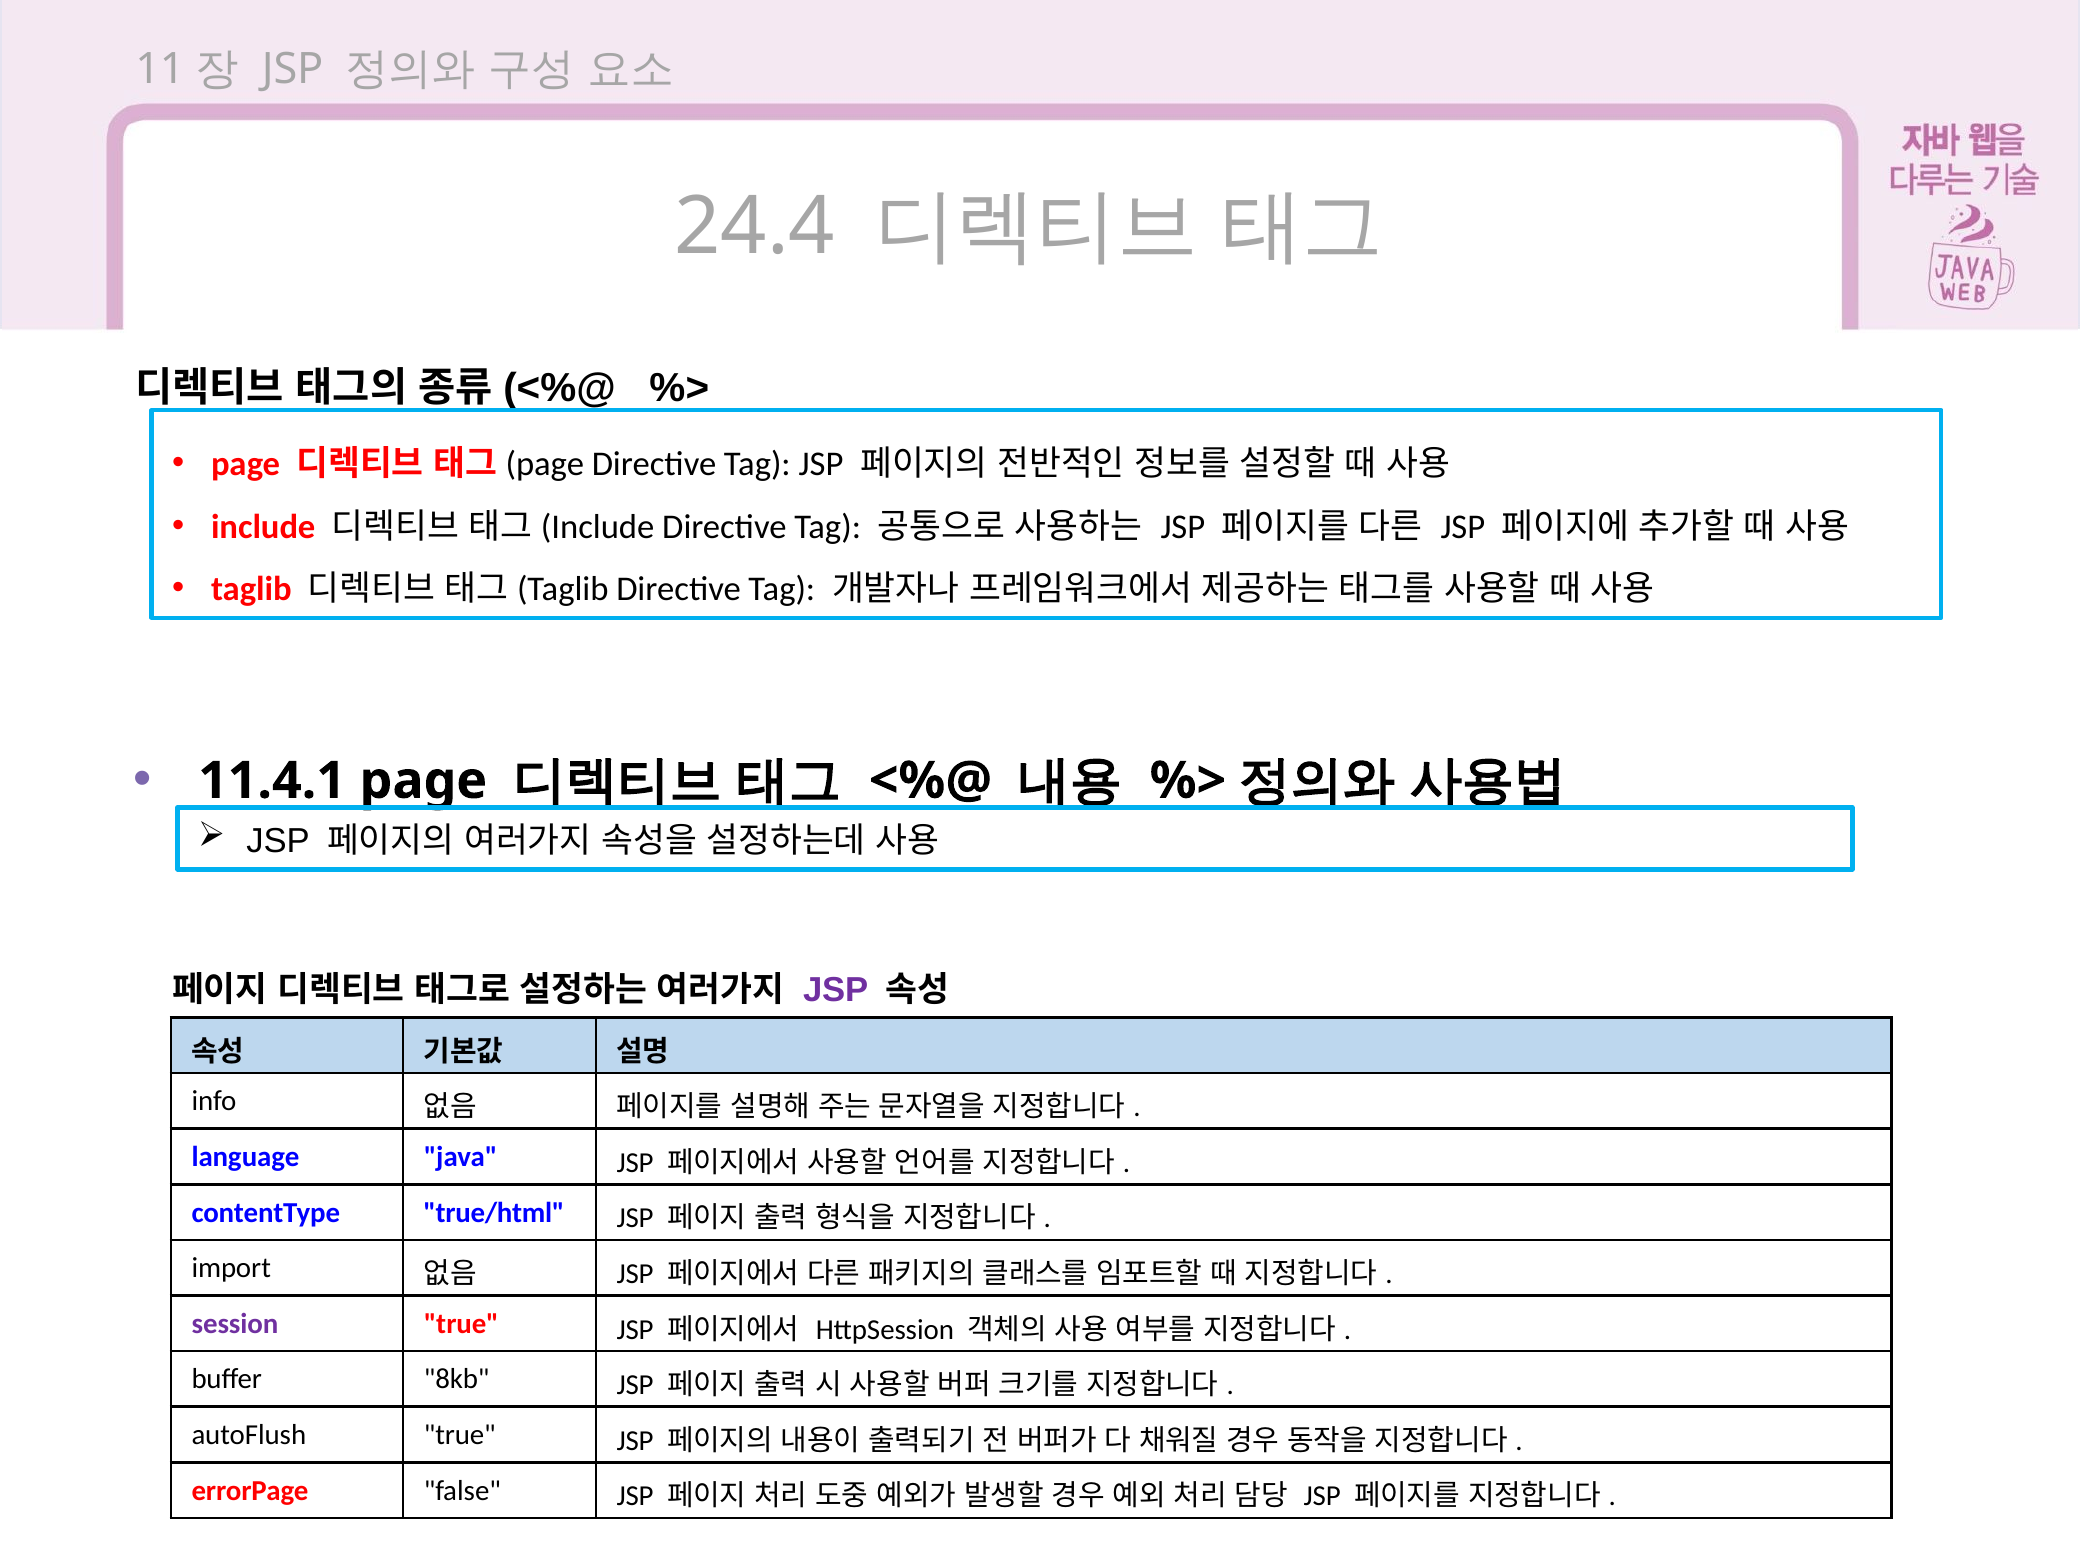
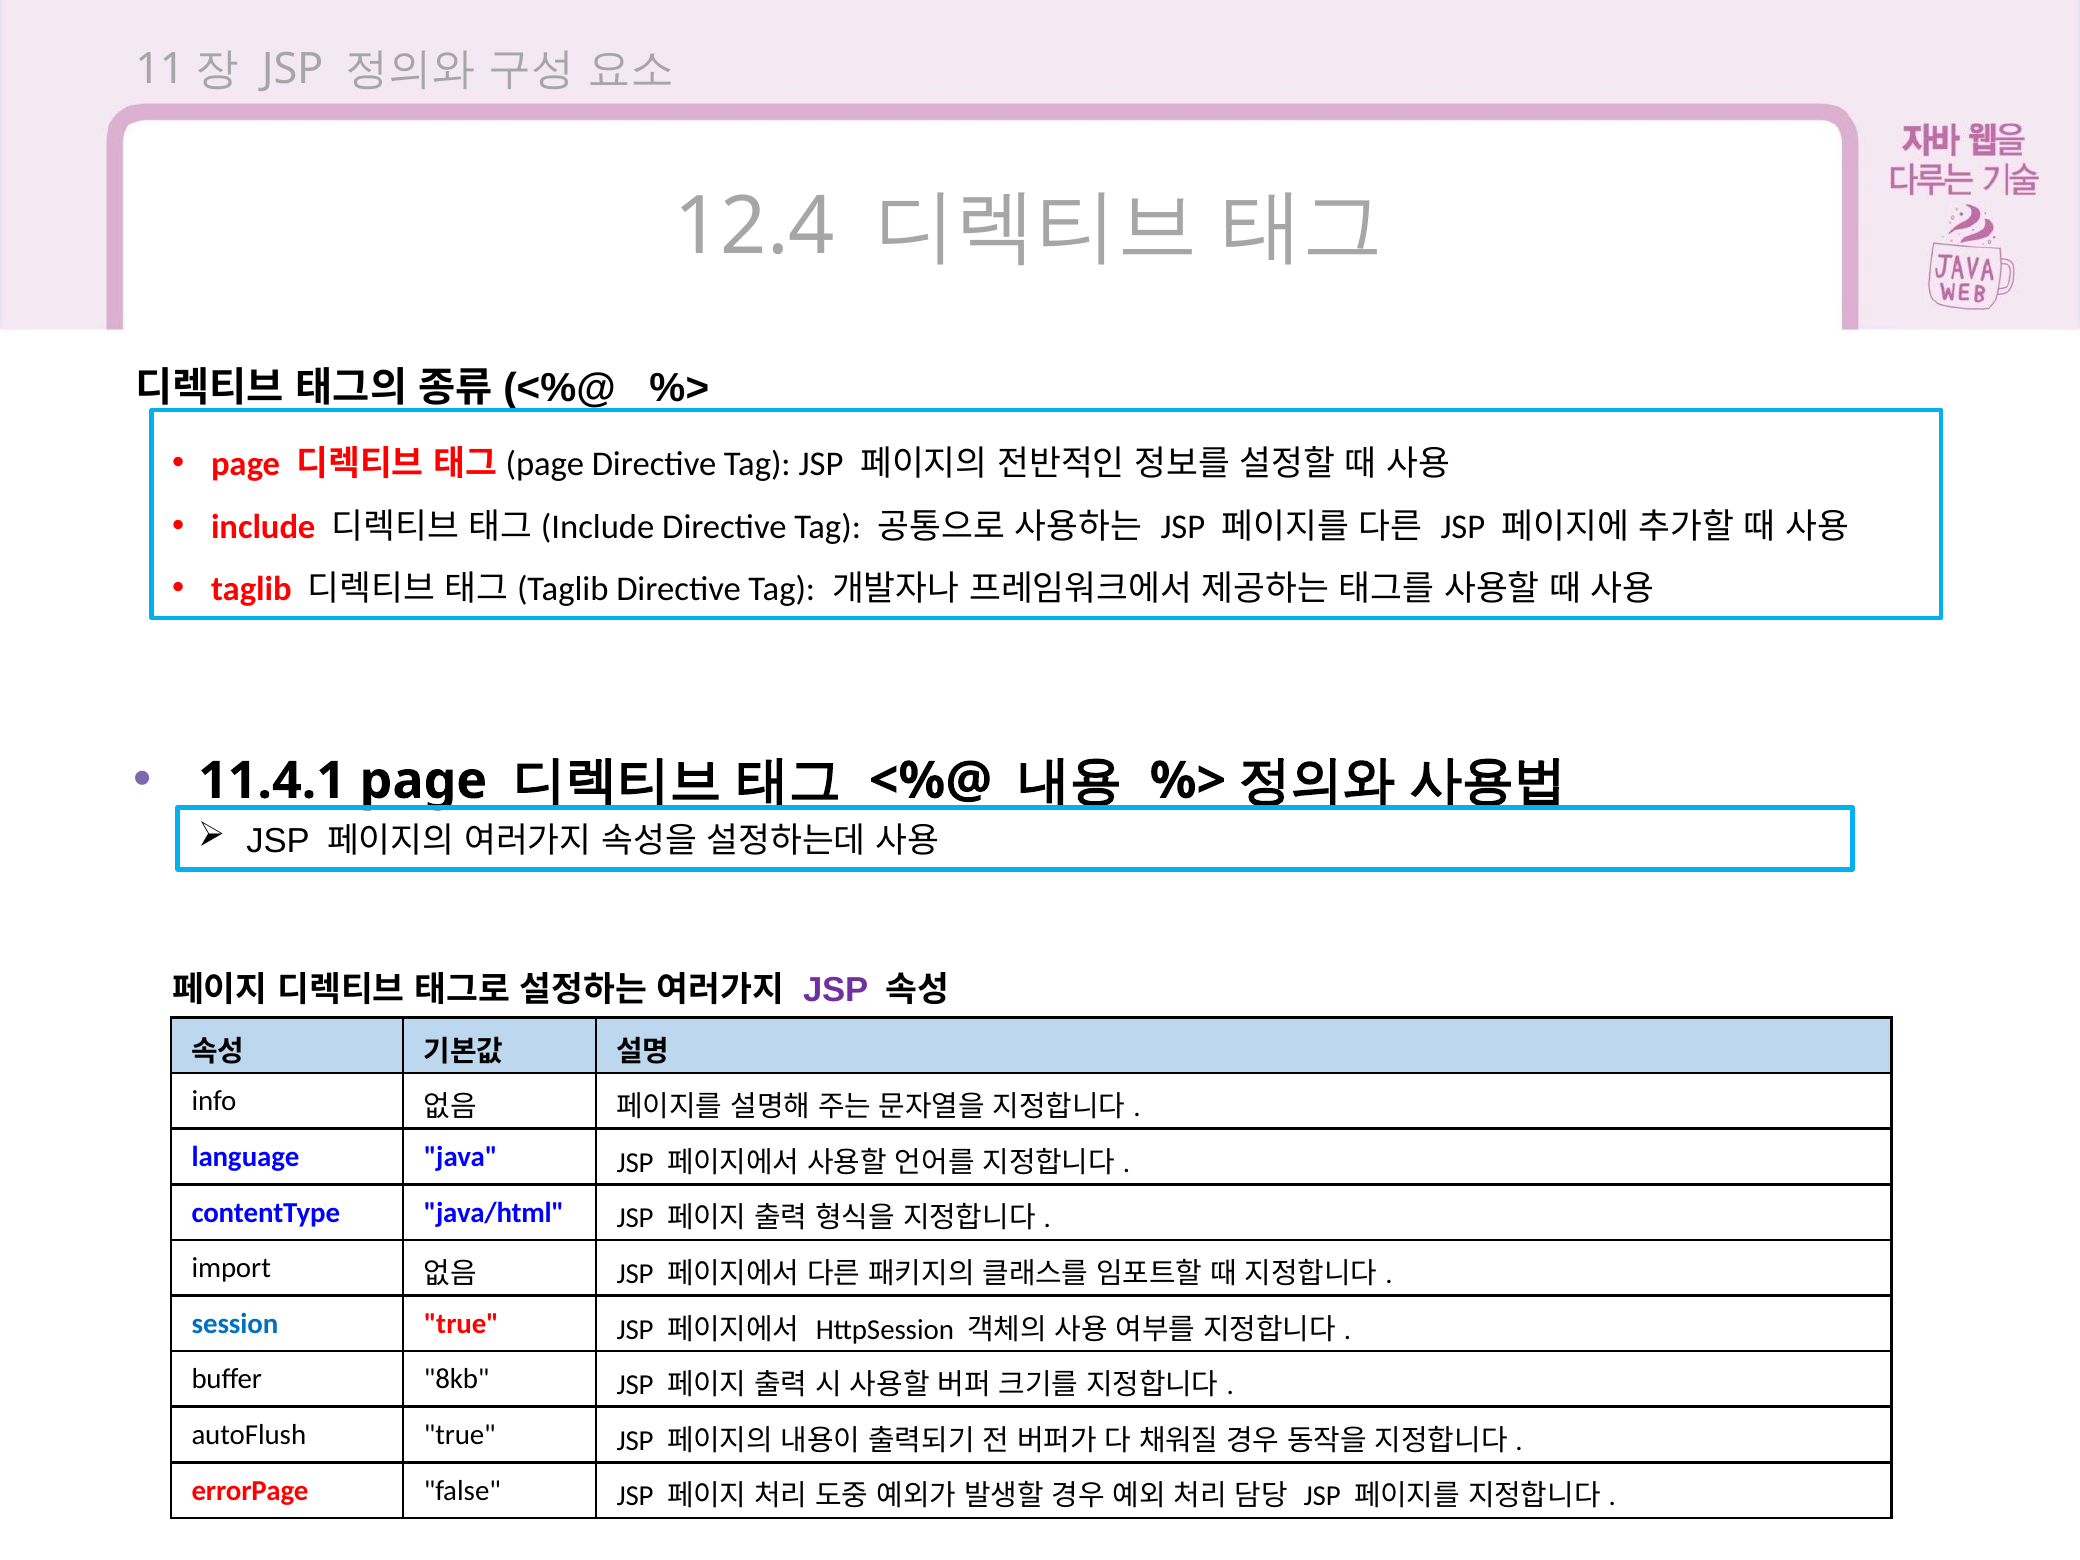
24.4: 24.4 -> 12.4 (755, 227)
true/html: true/html -> java/html (494, 1213)
session colour: purple -> blue (235, 1324)
